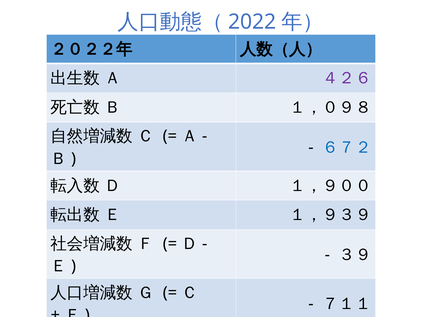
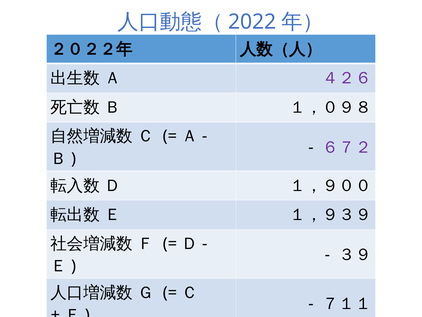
６７２ colour: blue -> purple (347, 147)
